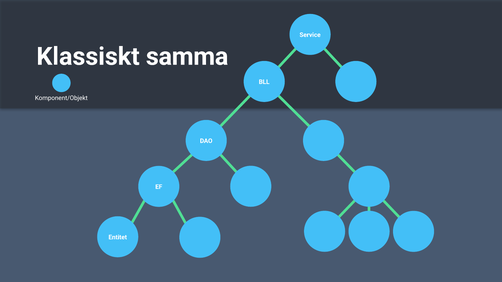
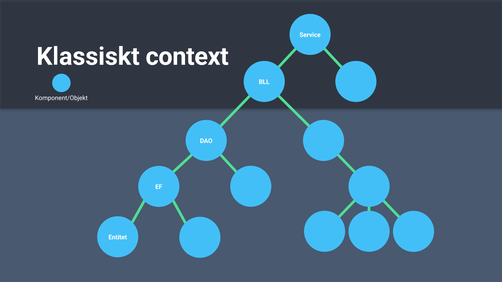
samma: samma -> context (187, 57)
